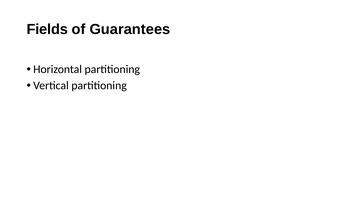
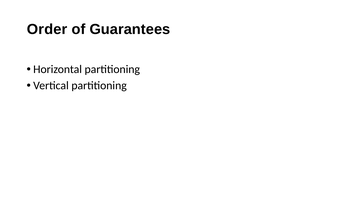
Fields: Fields -> Order (47, 29)
